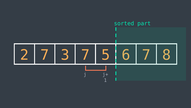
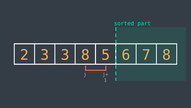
2 7: 7 -> 3 (45, 55)
3 7: 7 -> 8 (85, 55)
